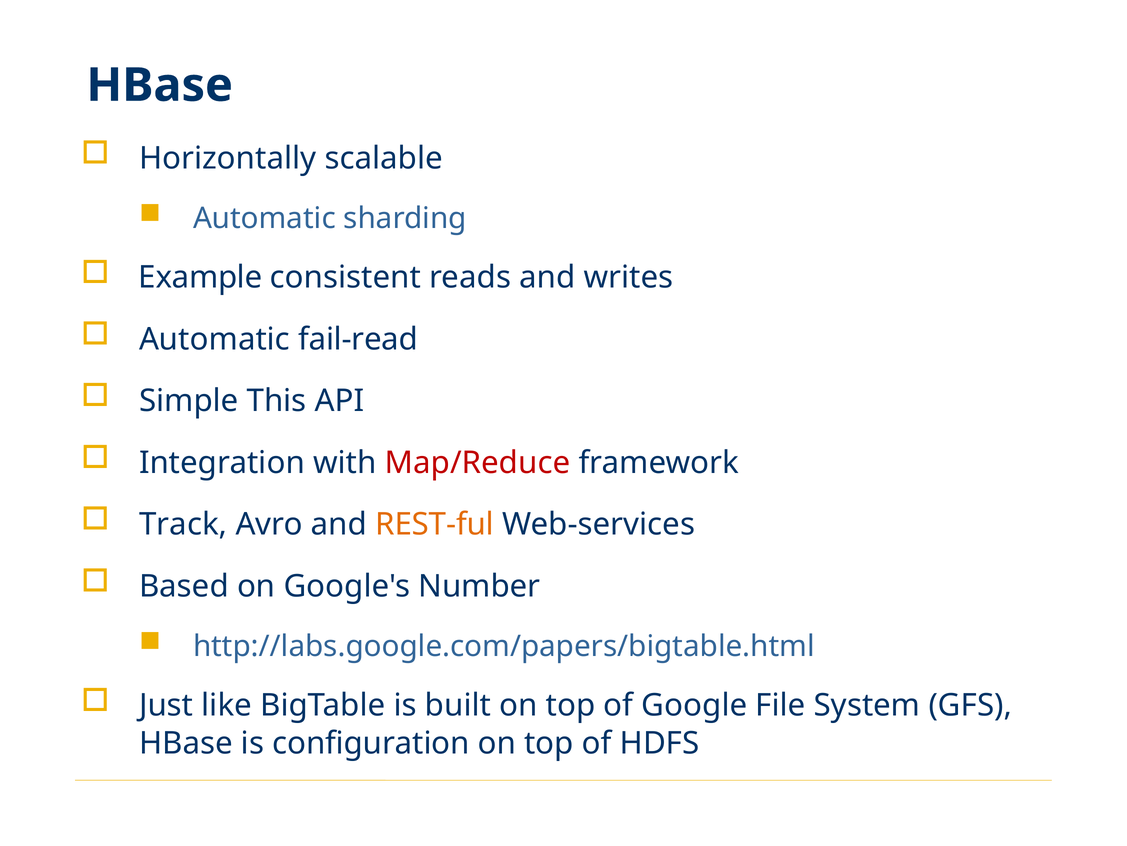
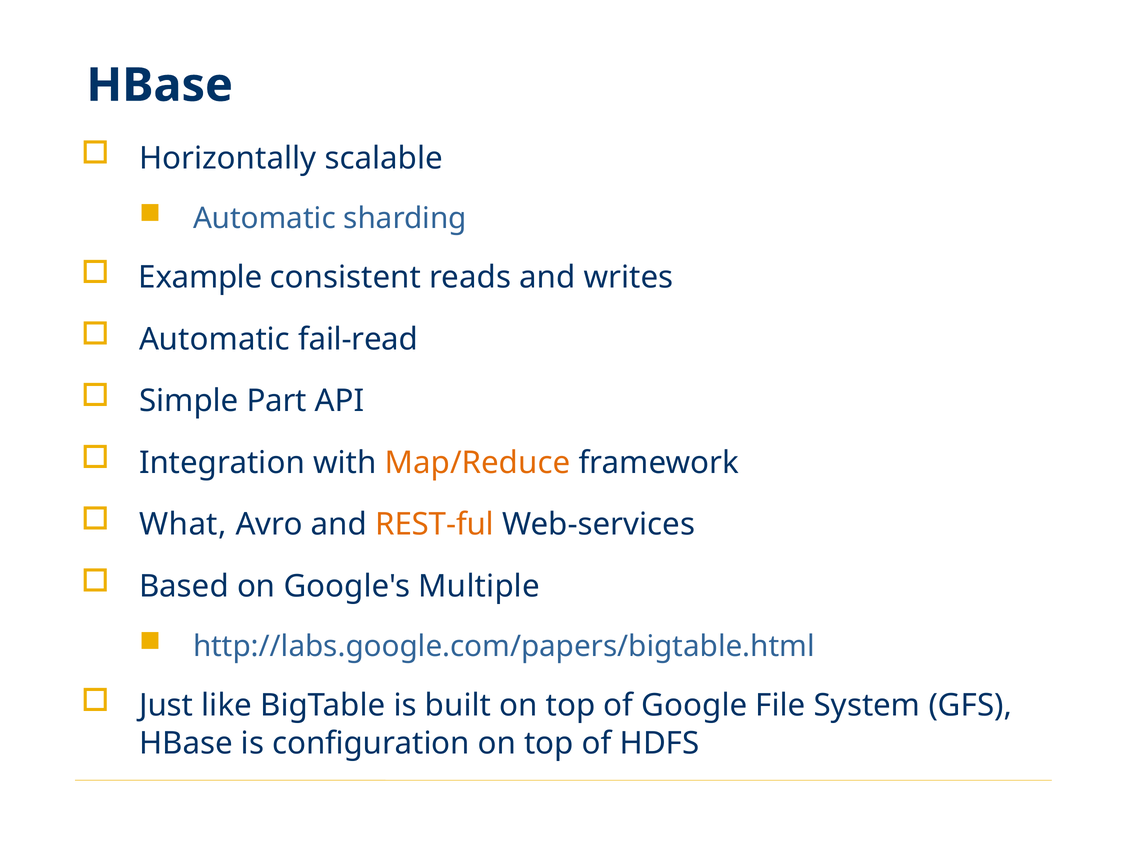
This: This -> Part (277, 401)
Map/Reduce colour: red -> orange (477, 462)
Track: Track -> What (183, 524)
Number: Number -> Multiple (479, 586)
